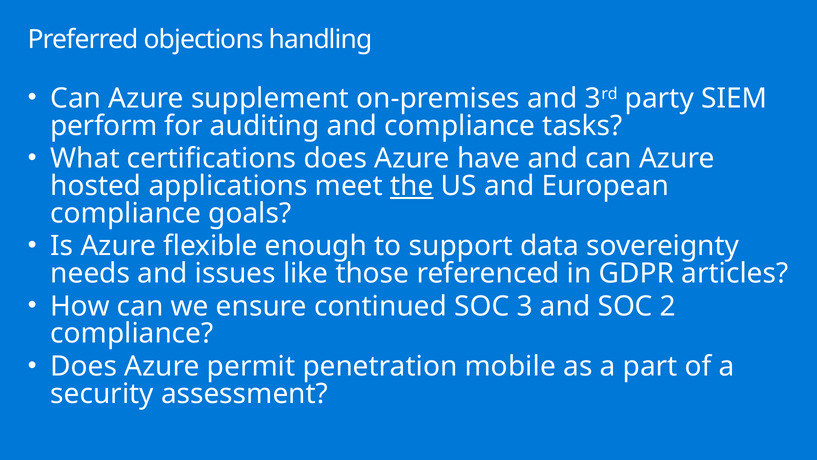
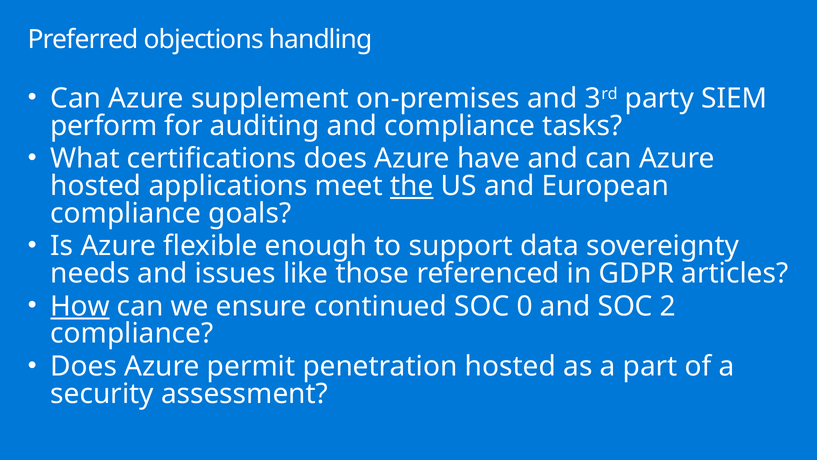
How underline: none -> present (80, 306)
3: 3 -> 0 (525, 306)
penetration mobile: mobile -> hosted (510, 366)
